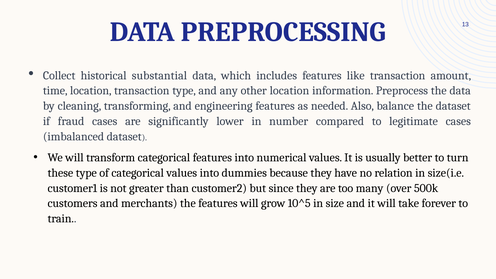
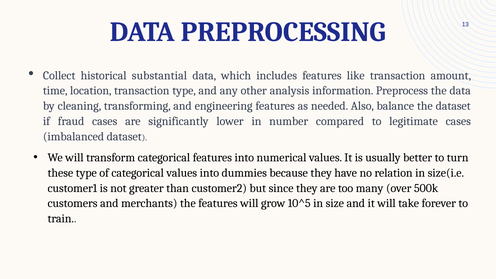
other location: location -> analysis (289, 91)
